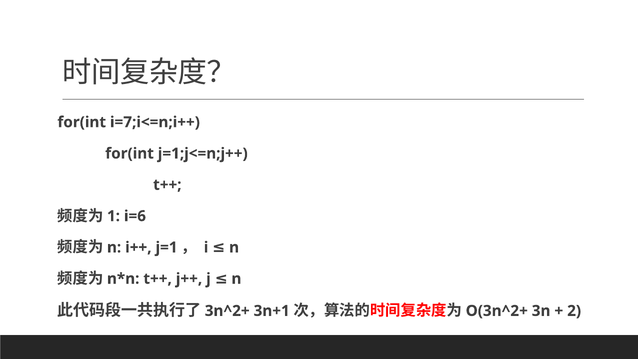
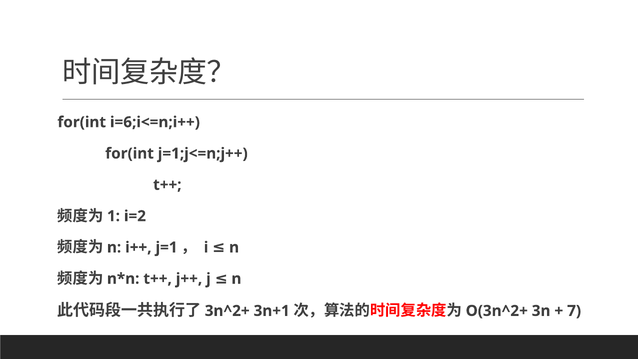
i=7;i<=n;i++: i=7;i<=n;i++ -> i=6;i<=n;i++ (155, 122)
i=6: i=6 -> i=2 (135, 216)
2: 2 -> 7 (574, 311)
